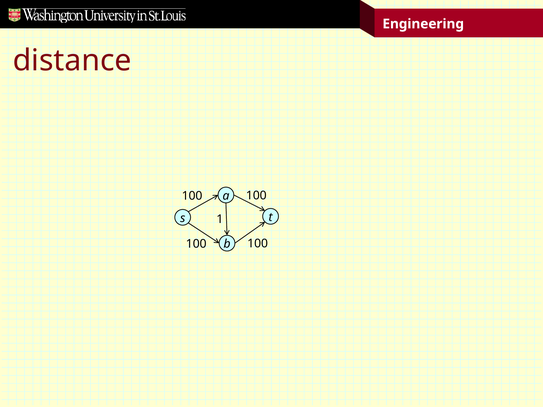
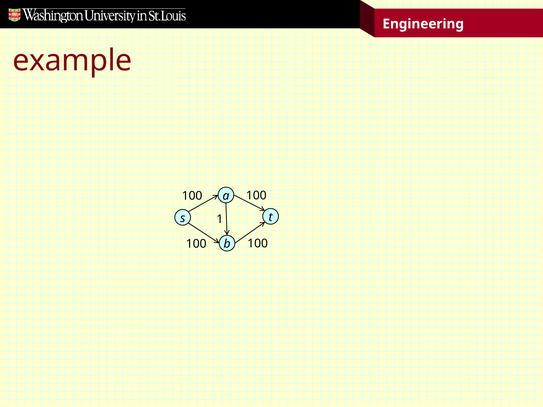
distance: distance -> example (72, 61)
